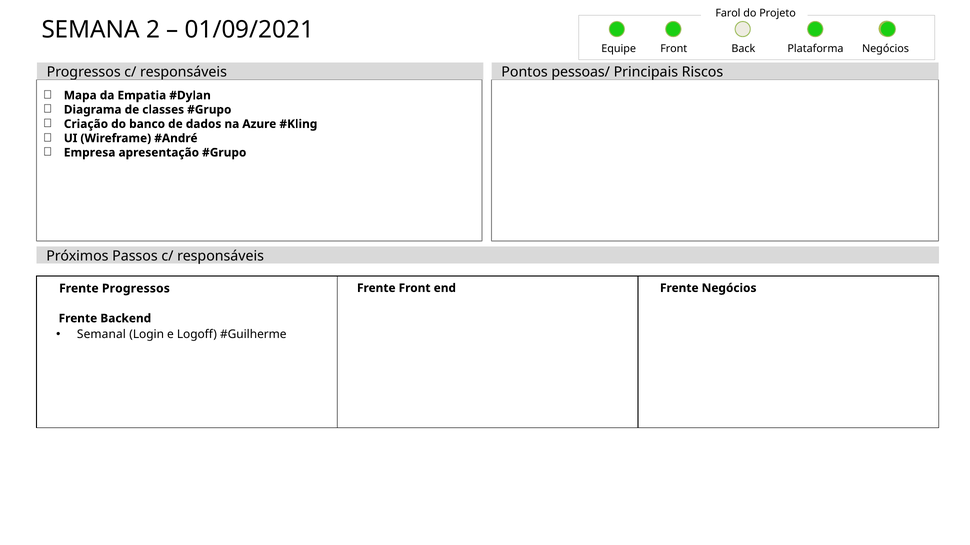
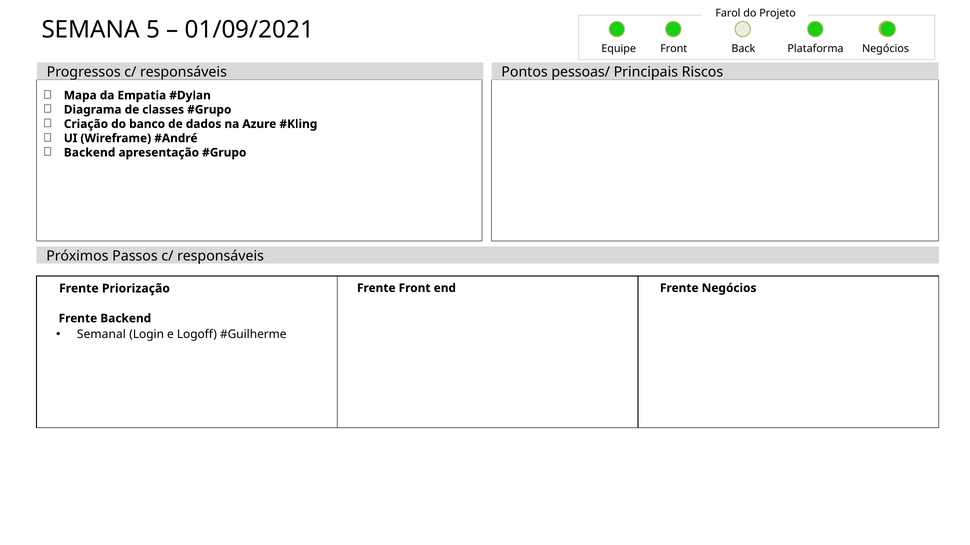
2: 2 -> 5 (153, 30)
Empresa: Empresa -> Backend (90, 153)
Frente Progressos: Progressos -> Priorização (136, 289)
